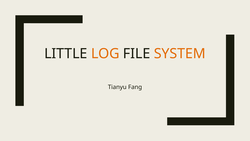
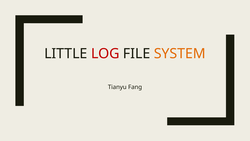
LOG colour: orange -> red (105, 53)
